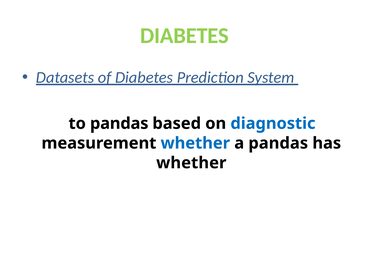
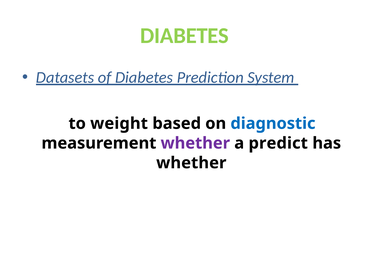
to pandas: pandas -> weight (119, 123)
whether colour: blue -> purple (195, 143)
a pandas: pandas -> predict (278, 143)
